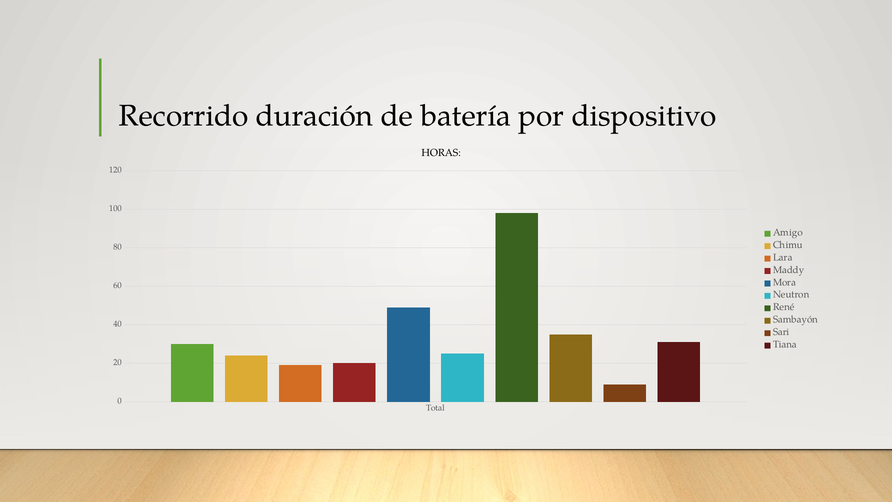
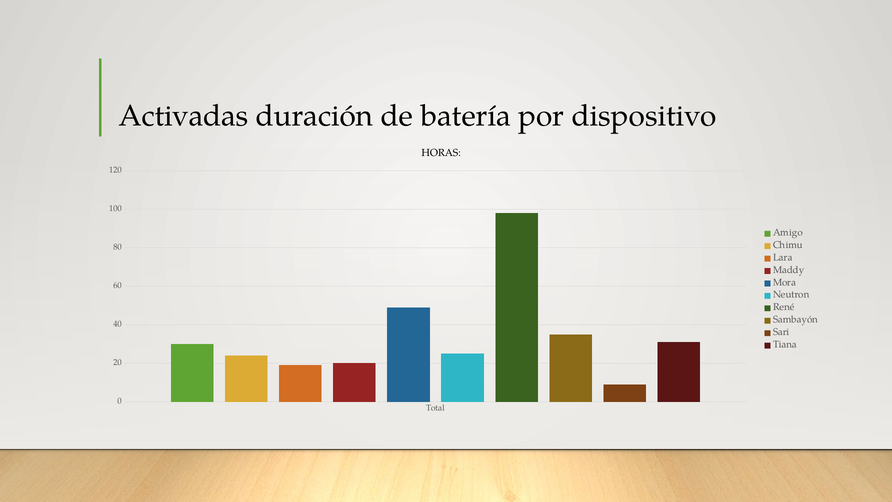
Recorrido: Recorrido -> Activadas (184, 116)
